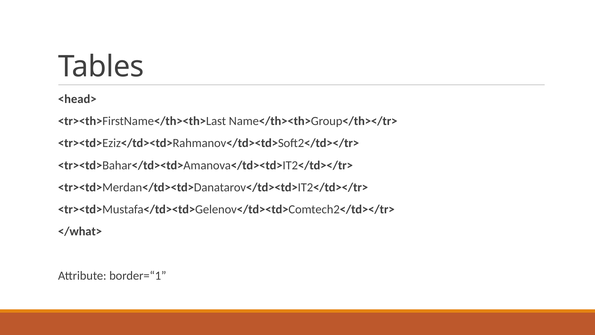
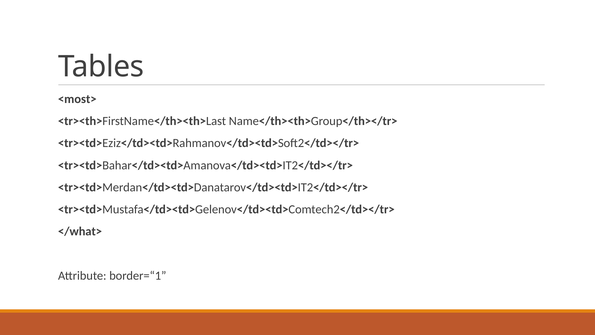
<head>: <head> -> <most> (77, 99)
